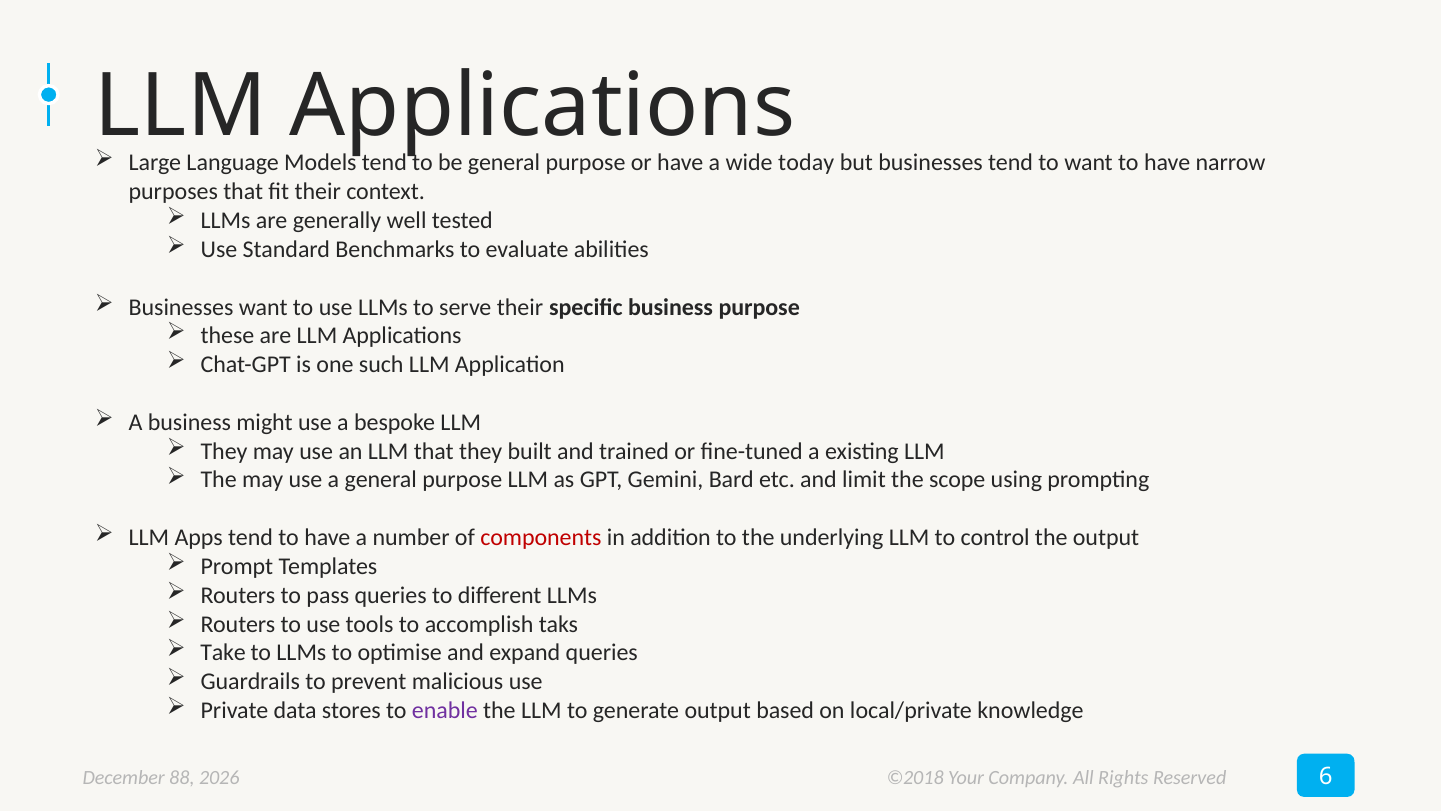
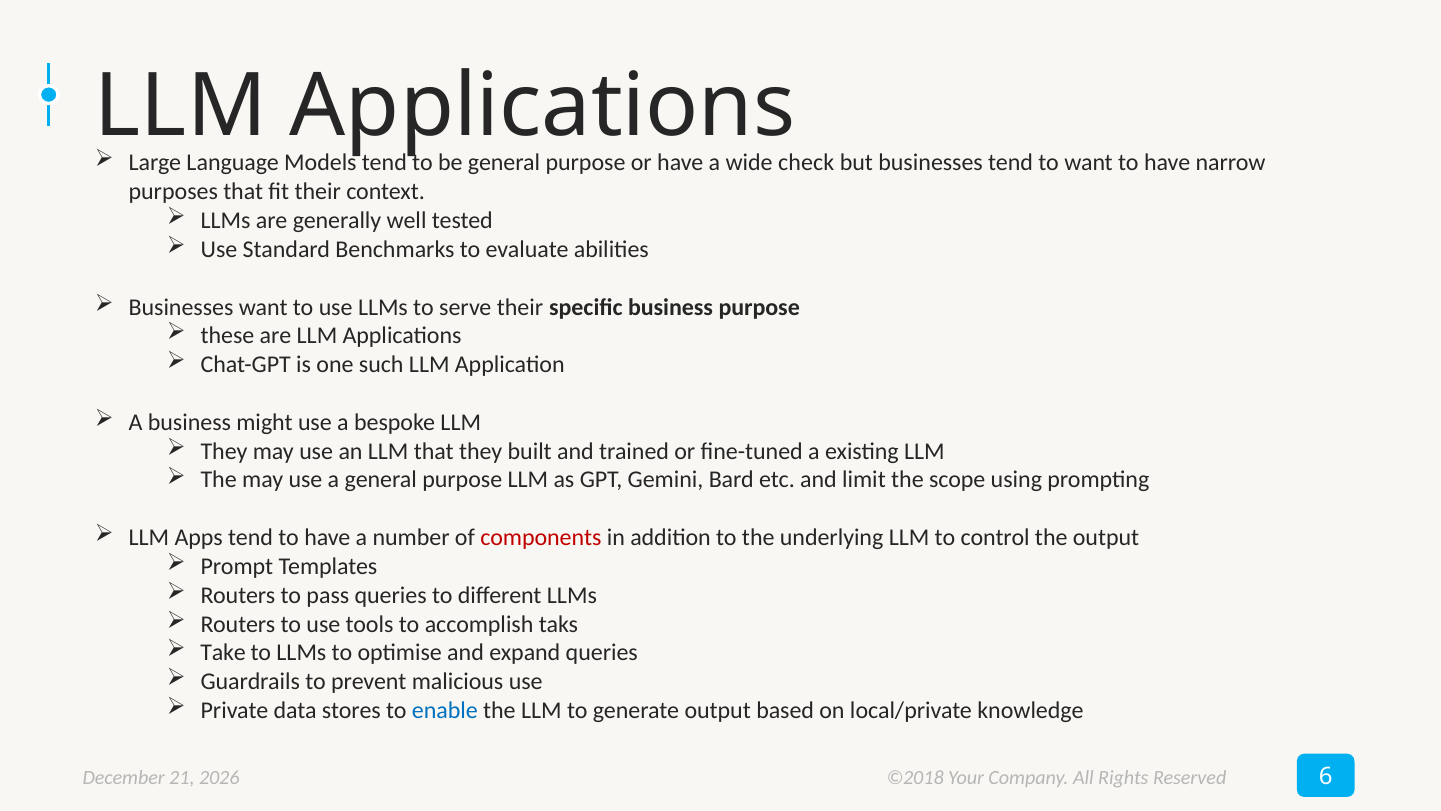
today: today -> check (806, 163)
enable colour: purple -> blue (445, 710)
88: 88 -> 21 (182, 777)
